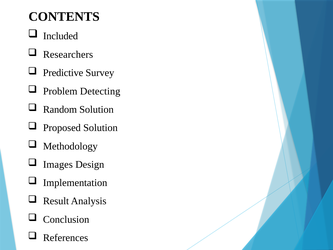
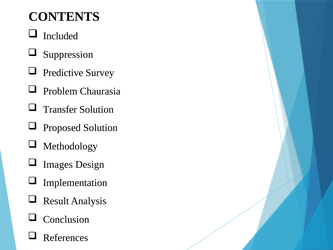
Researchers: Researchers -> Suppression (68, 54)
Detecting: Detecting -> Chaurasia (100, 91)
Random: Random -> Transfer (60, 109)
